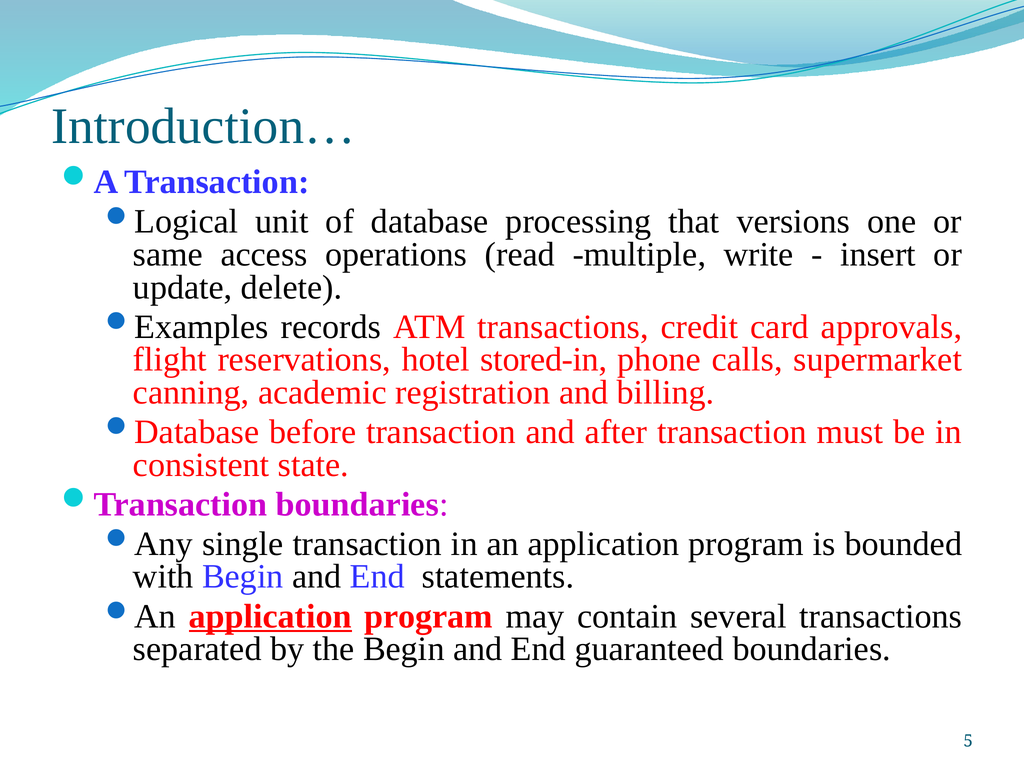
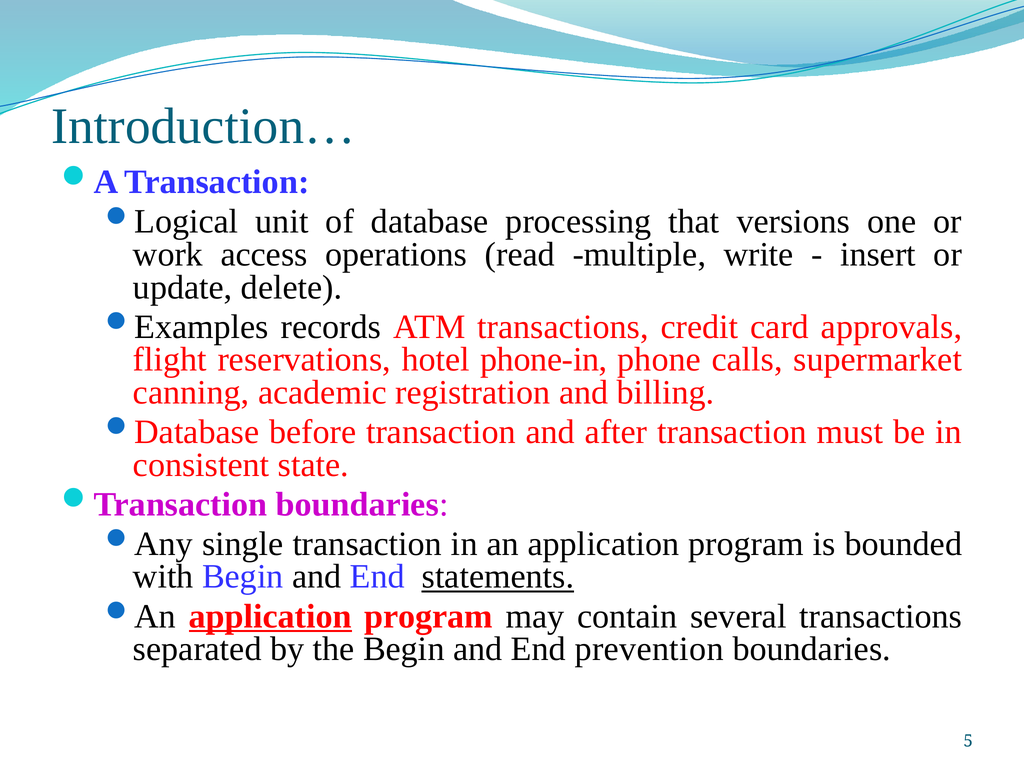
same: same -> work (168, 254)
stored-in: stored-in -> phone-in (544, 360)
statements underline: none -> present (498, 577)
guaranteed: guaranteed -> prevention (649, 649)
